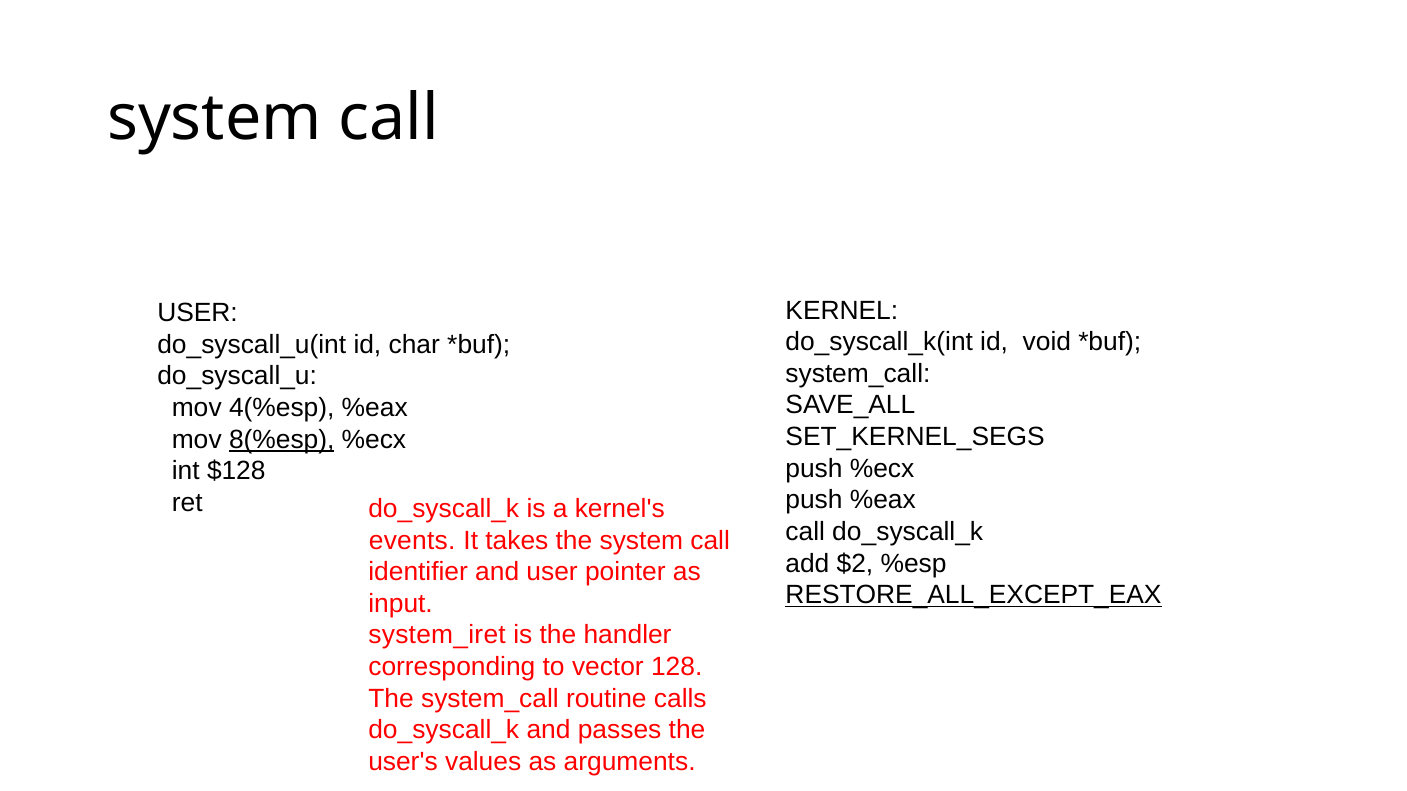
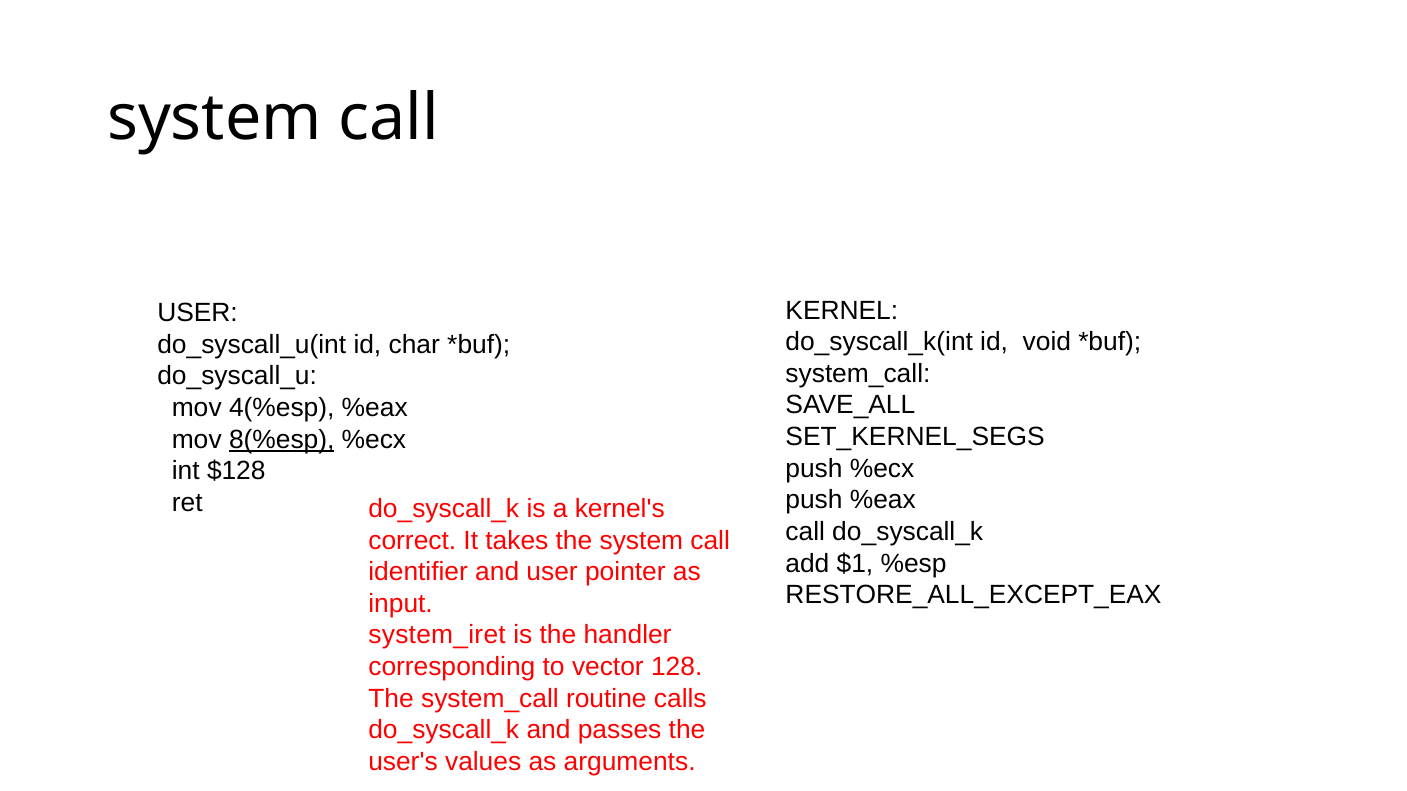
events: events -> correct (412, 541)
$2: $2 -> $1 (855, 564)
RESTORE_ALL_EXCEPT_EAX underline: present -> none (974, 595)
